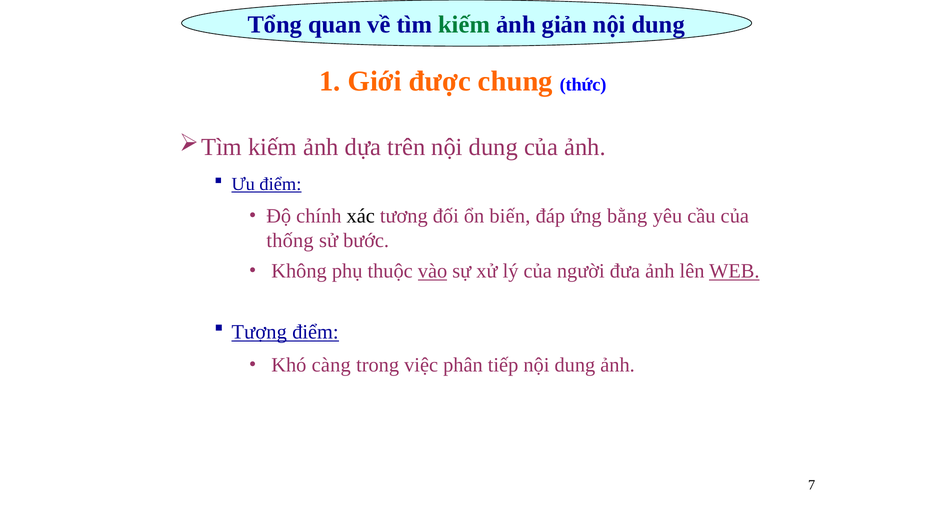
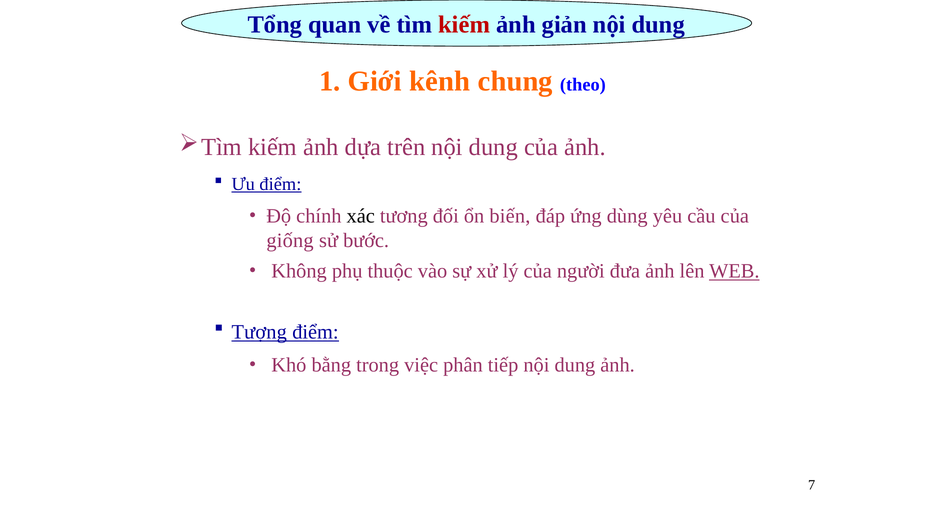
kiếm colour: green -> red (464, 25)
được: được -> kênh (440, 81)
thức: thức -> theo (583, 85)
bằng: bằng -> dùng (627, 216)
thống: thống -> giống (290, 241)
vào underline: present -> none (433, 271)
càng: càng -> bằng (331, 365)
